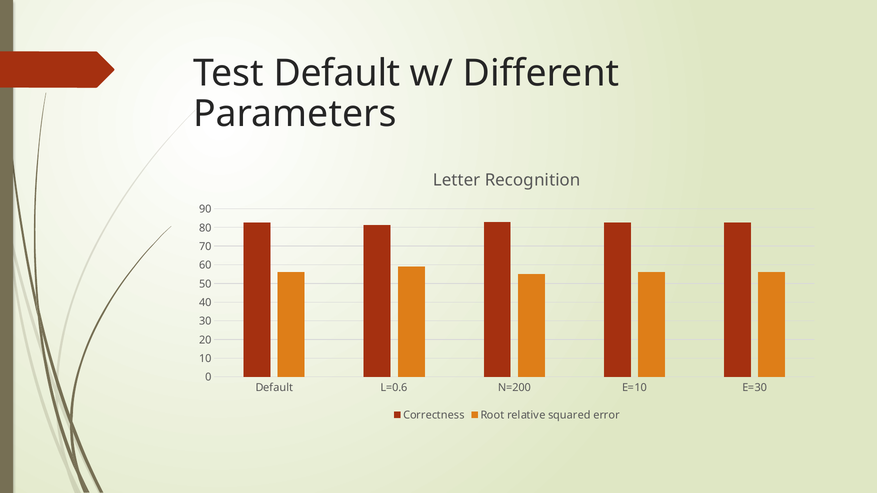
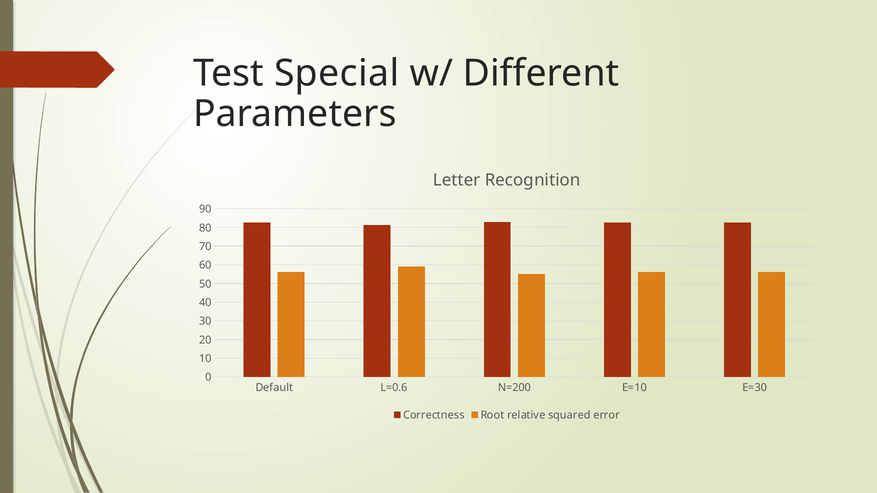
Test Default: Default -> Special (337, 73)
